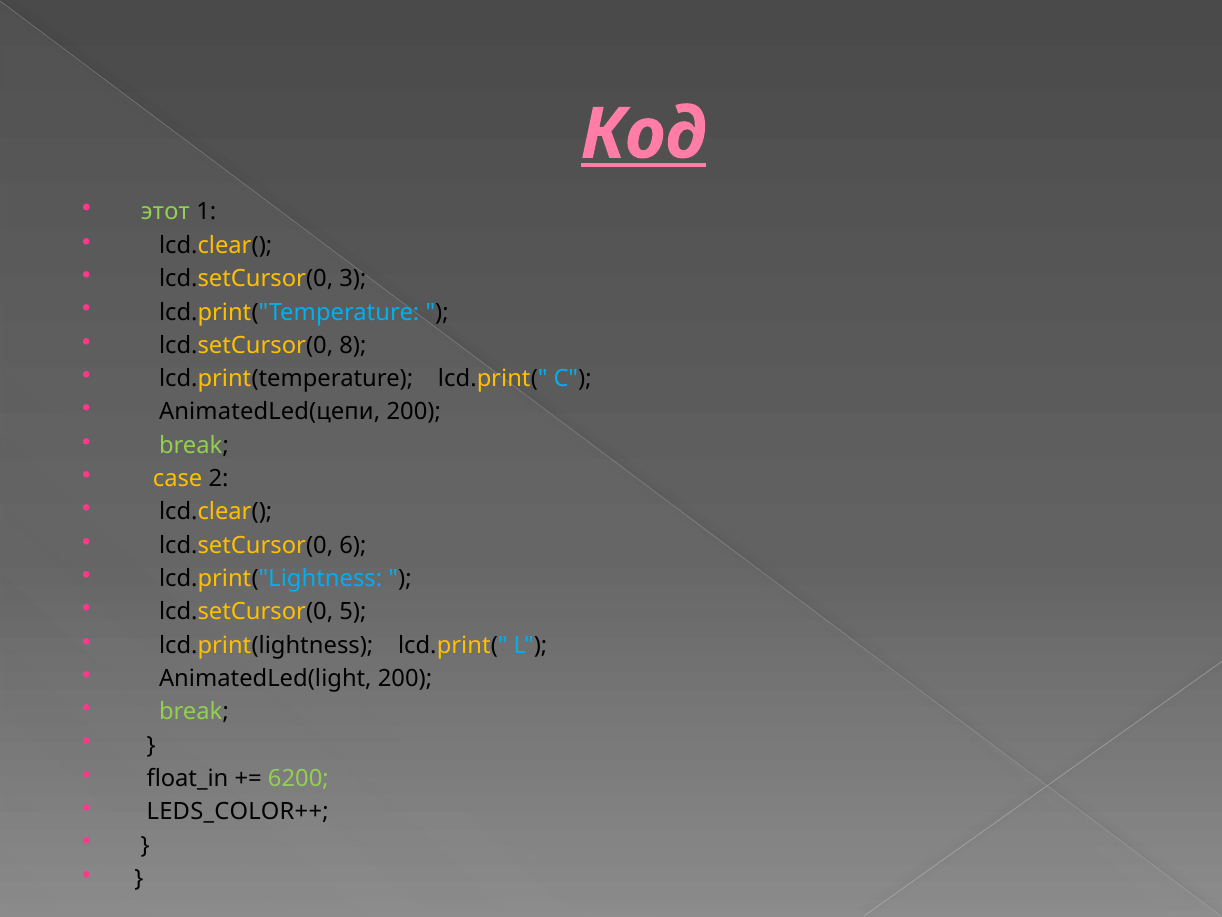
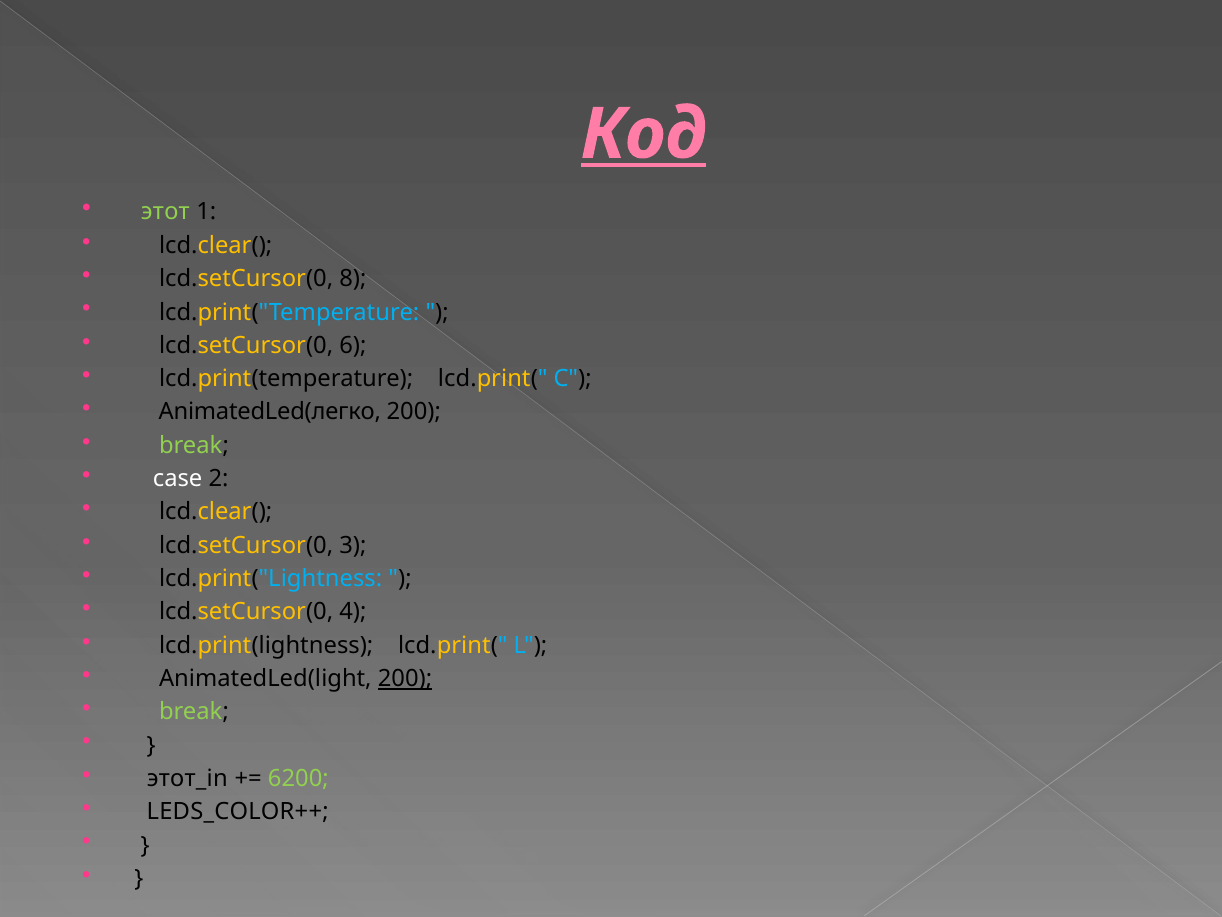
3: 3 -> 8 (353, 279)
8: 8 -> 6 (353, 345)
AnimatedLed(цепи: AnimatedLed(цепи -> AnimatedLed(легко (270, 412)
case colour: yellow -> white (178, 479)
6: 6 -> 3 (353, 545)
5: 5 -> 4 (353, 612)
200 underline: none -> present (405, 678)
float_in: float_in -> этот_in (187, 778)
